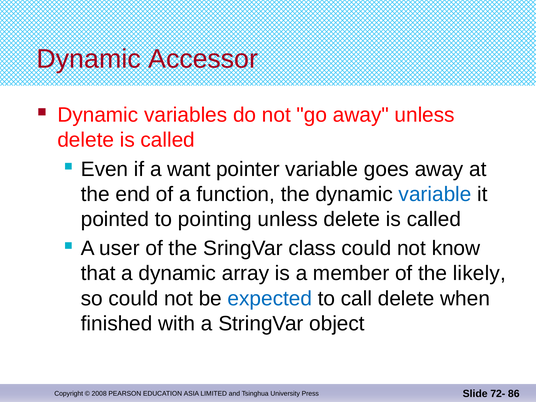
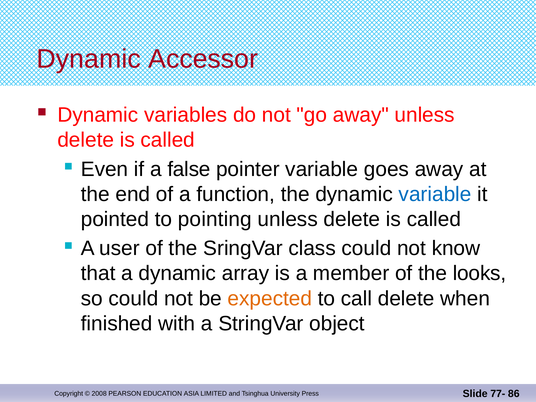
want: want -> false (189, 169)
likely: likely -> looks (480, 273)
expected colour: blue -> orange (270, 298)
72-: 72- -> 77- (498, 394)
